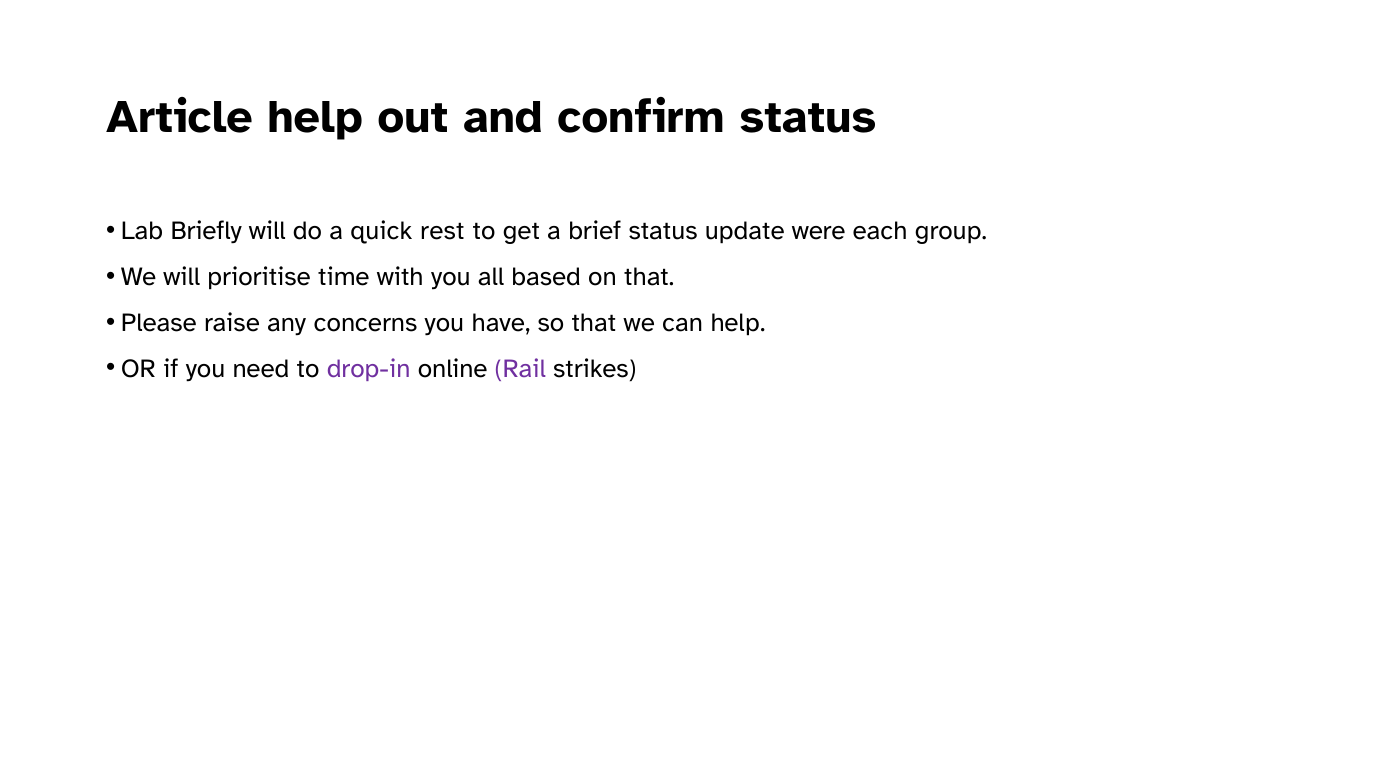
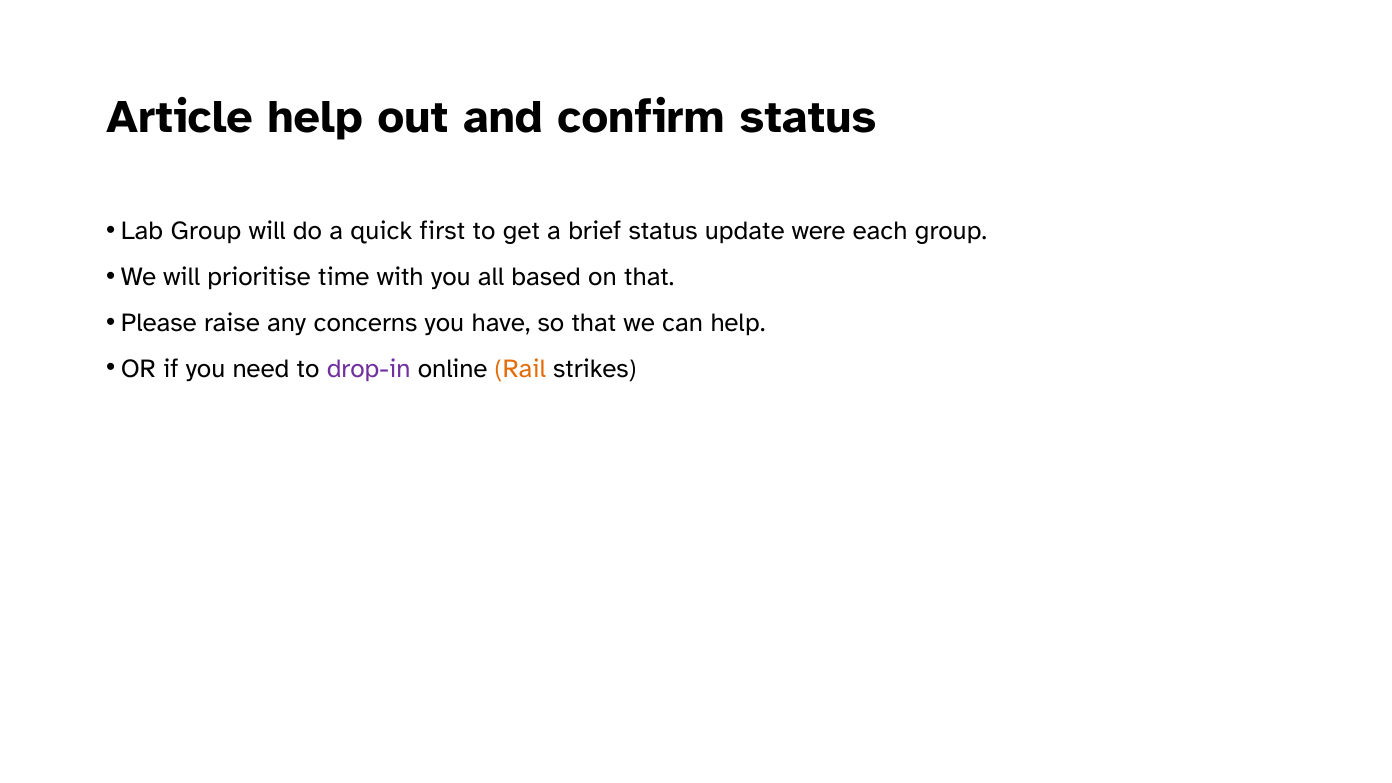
Lab Briefly: Briefly -> Group (206, 231)
rest: rest -> first (442, 231)
Rail colour: purple -> orange (520, 369)
